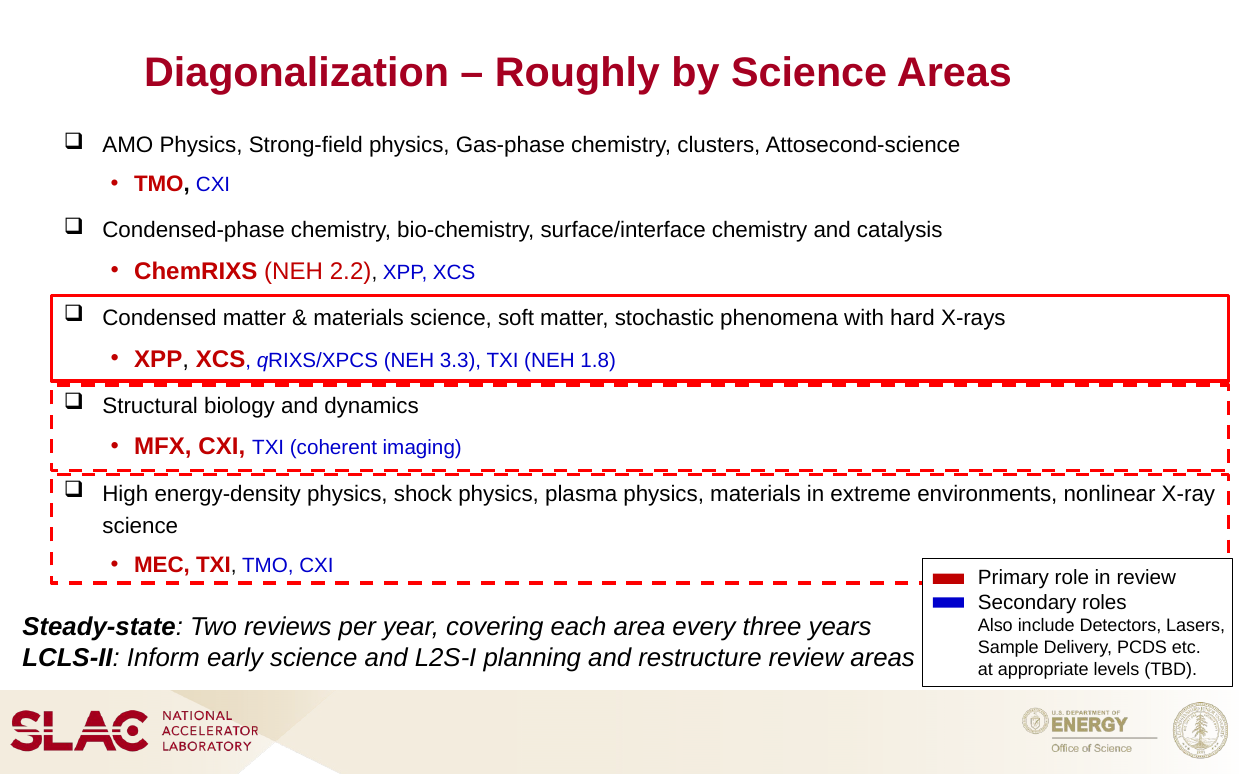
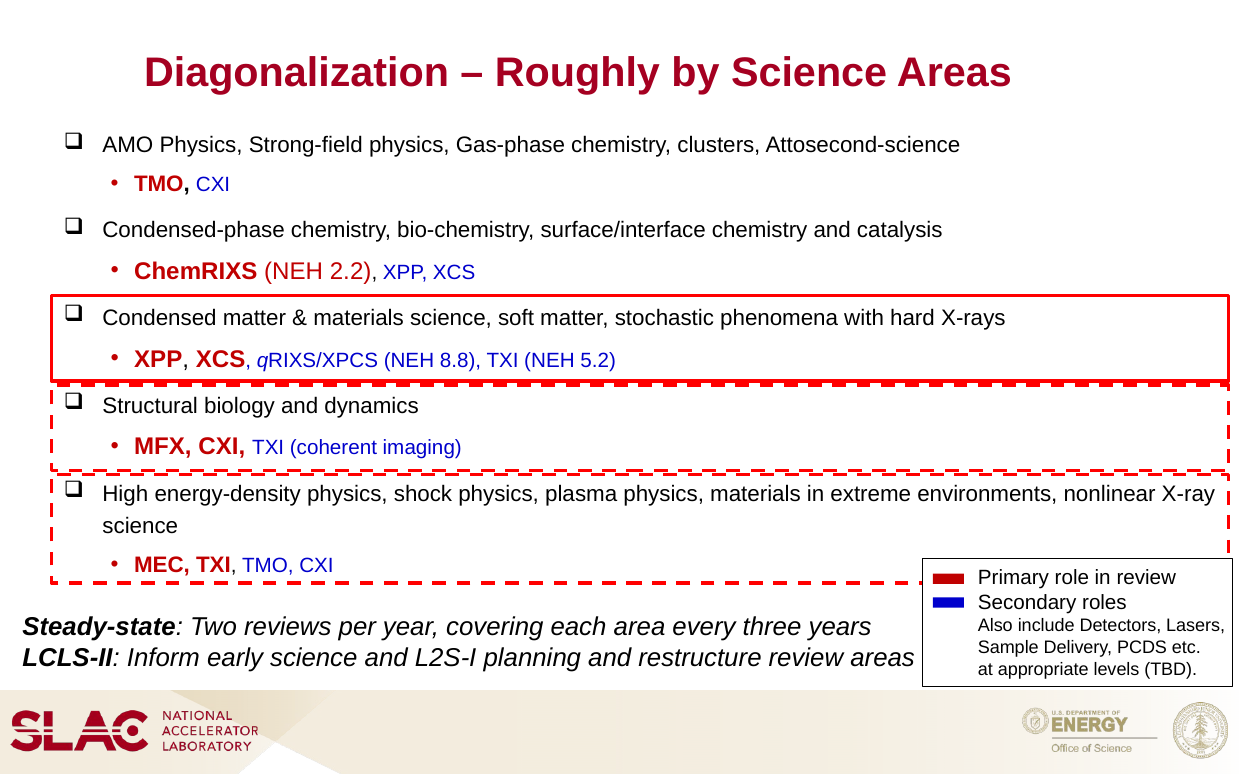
3.3: 3.3 -> 8.8 (461, 360)
1.8: 1.8 -> 5.2 (598, 360)
